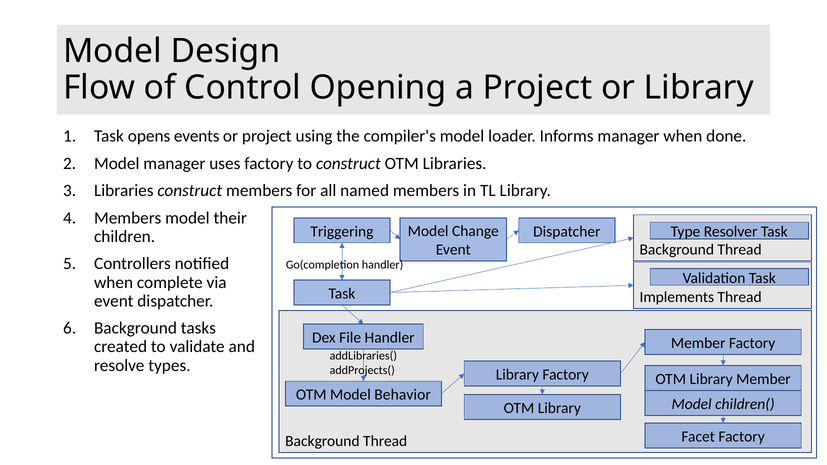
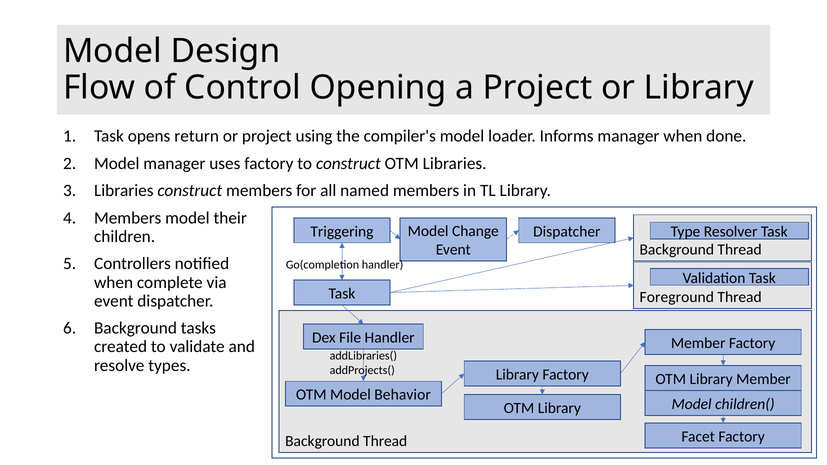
events: events -> return (197, 136)
Implements: Implements -> Foreground (677, 297)
